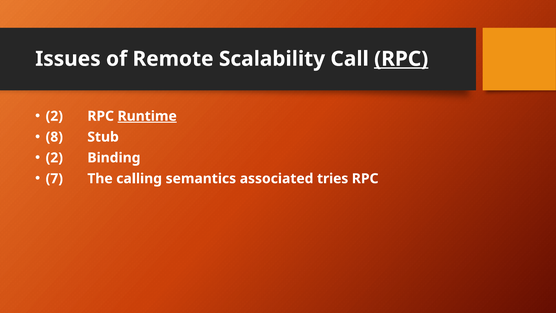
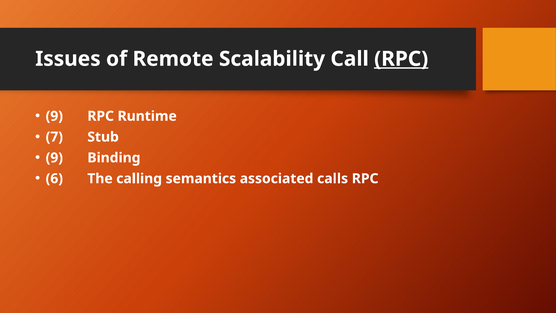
2: 2 -> 9 (54, 116)
Runtime underline: present -> none (147, 116)
8: 8 -> 7 (54, 137)
2: 2 -> 9 (54, 158)
7: 7 -> 6 (54, 178)
tries: tries -> calls (333, 178)
